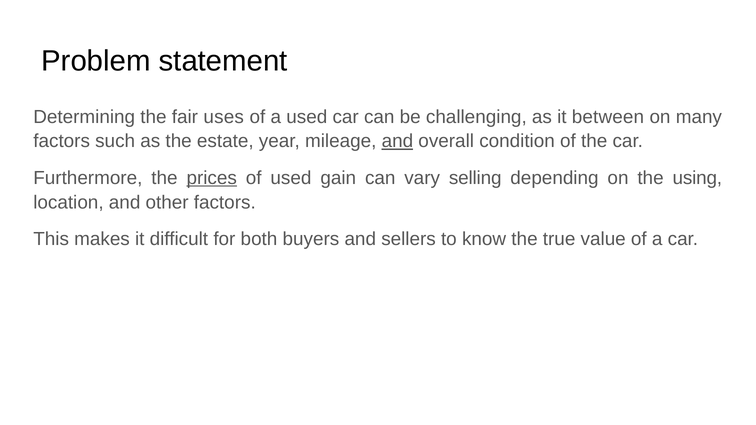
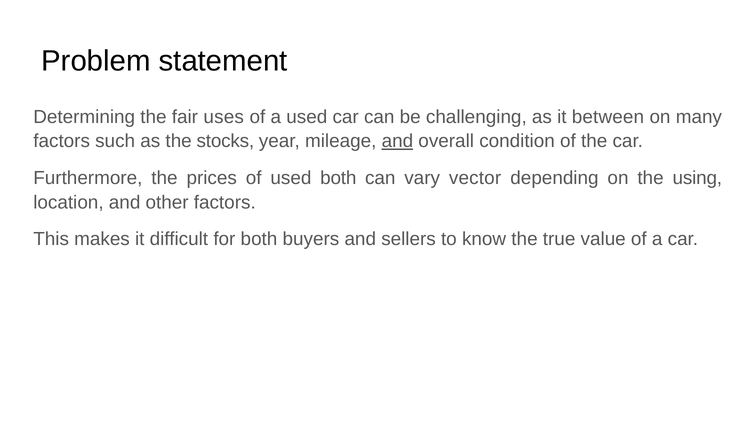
estate: estate -> stocks (225, 141)
prices underline: present -> none (212, 178)
used gain: gain -> both (338, 178)
selling: selling -> vector (475, 178)
